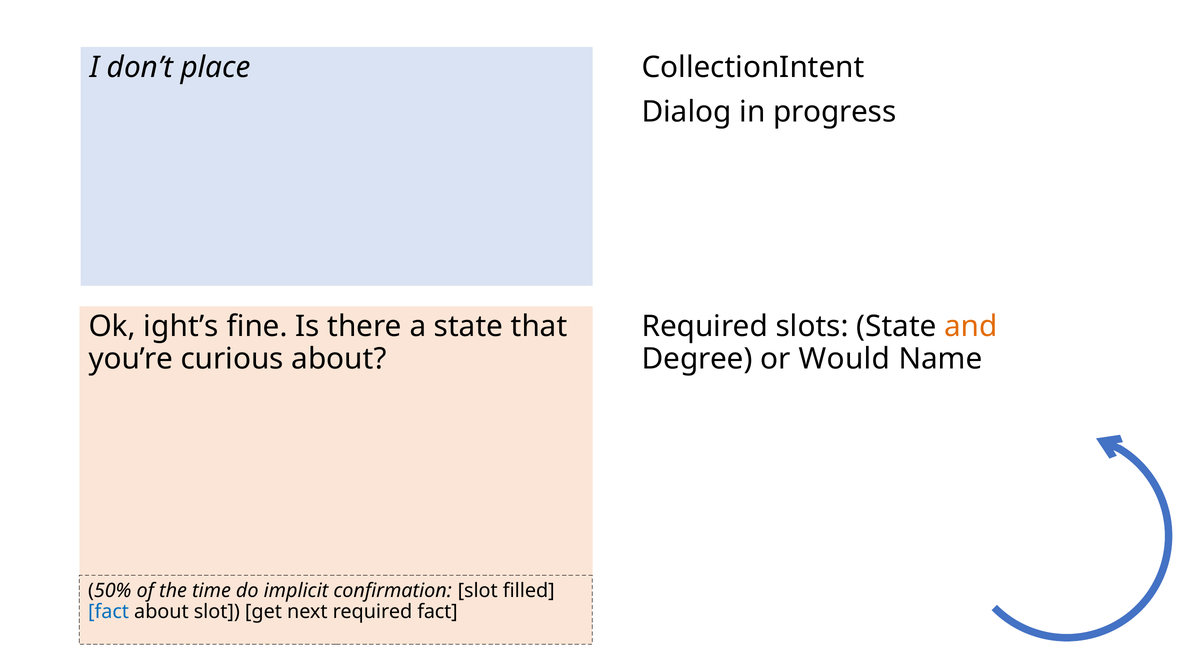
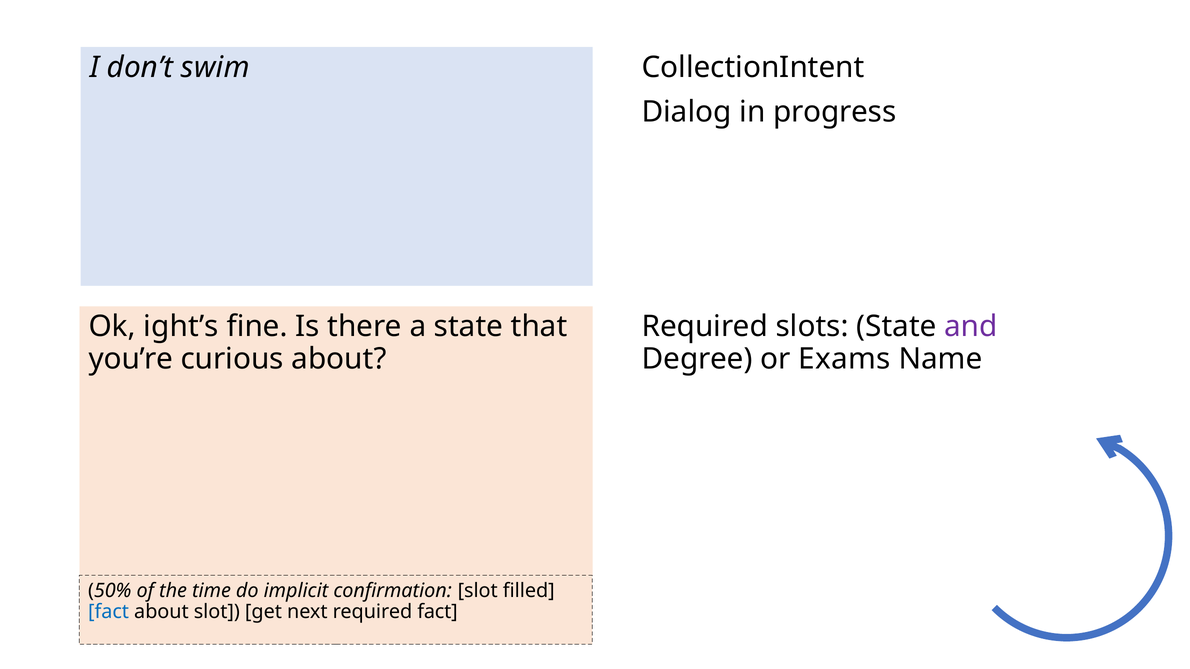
place: place -> swim (215, 67)
and colour: orange -> purple (971, 327)
Would: Would -> Exams (844, 359)
